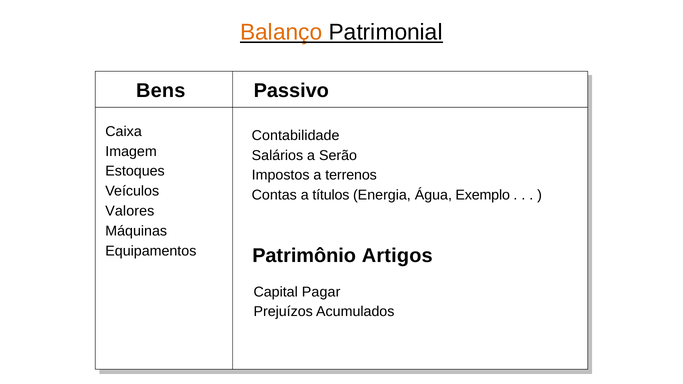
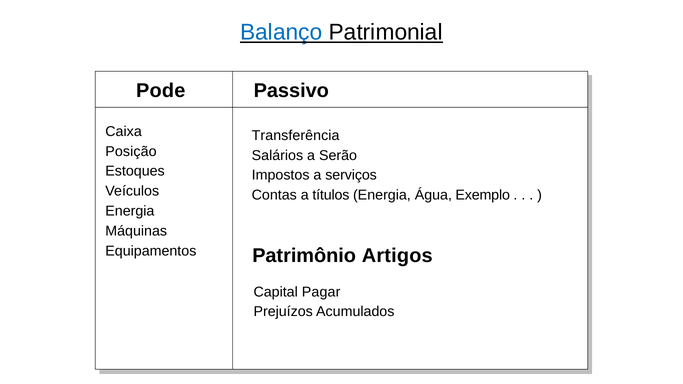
Balanço colour: orange -> blue (281, 32)
Bens: Bens -> Pode (161, 91)
Contabilidade: Contabilidade -> Transferência (296, 136)
Imagem: Imagem -> Posição (131, 151)
terrenos: terrenos -> serviços (351, 175)
Valores: Valores -> Energia (130, 211)
